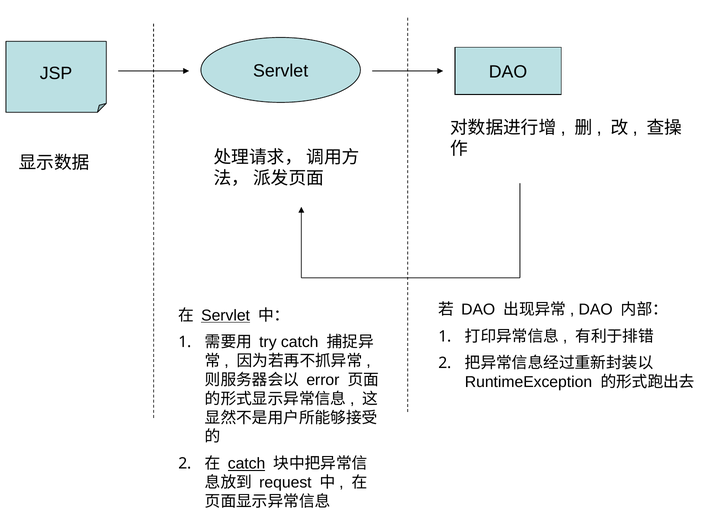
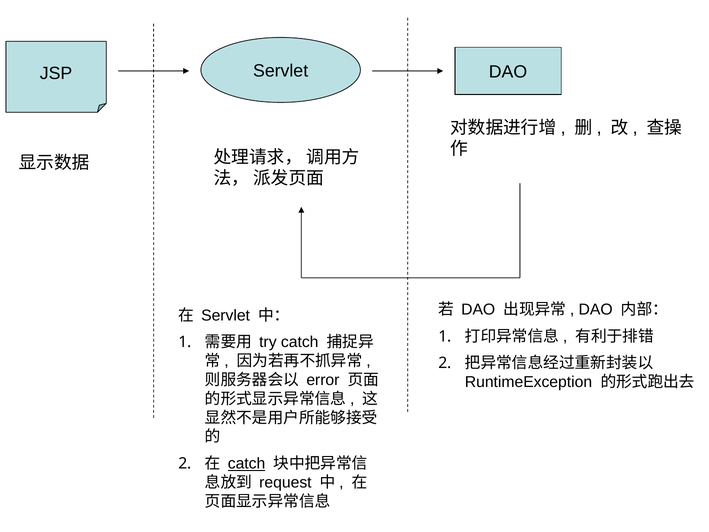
Servlet underline: present -> none (226, 315)
